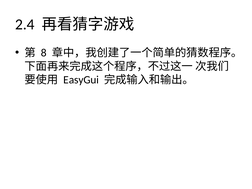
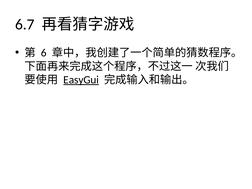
2.4: 2.4 -> 6.7 (25, 24)
8: 8 -> 6 (44, 53)
EasyGui underline: none -> present (81, 80)
